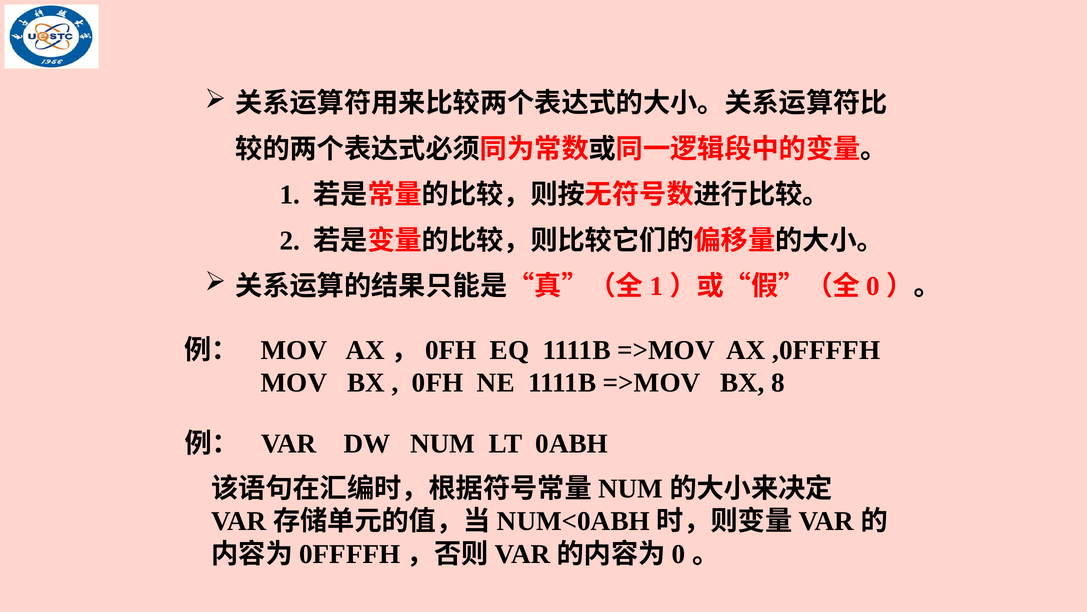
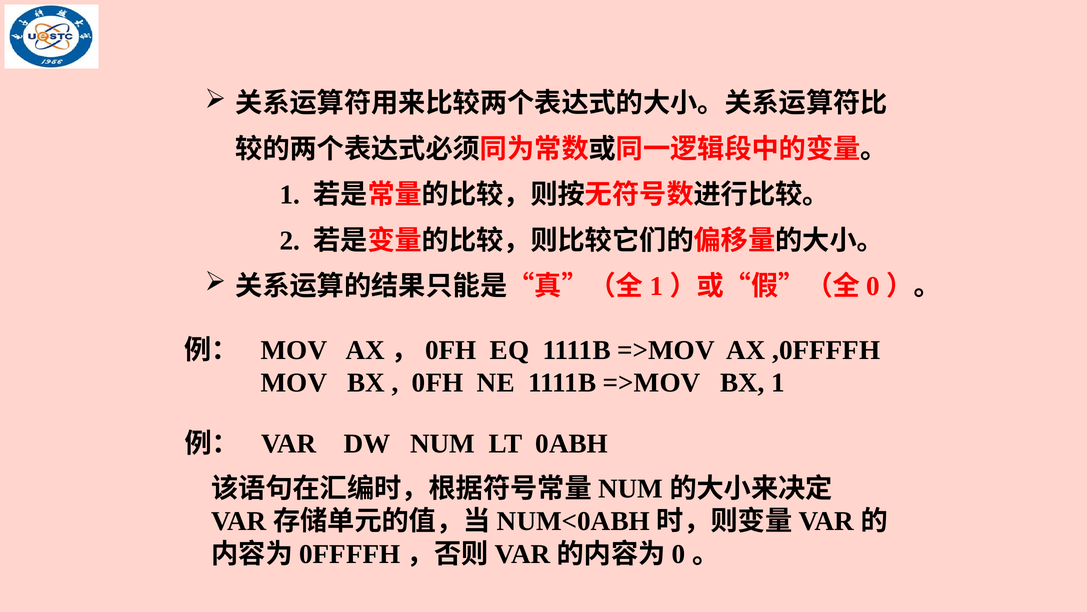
BX 8: 8 -> 1 (778, 383)
